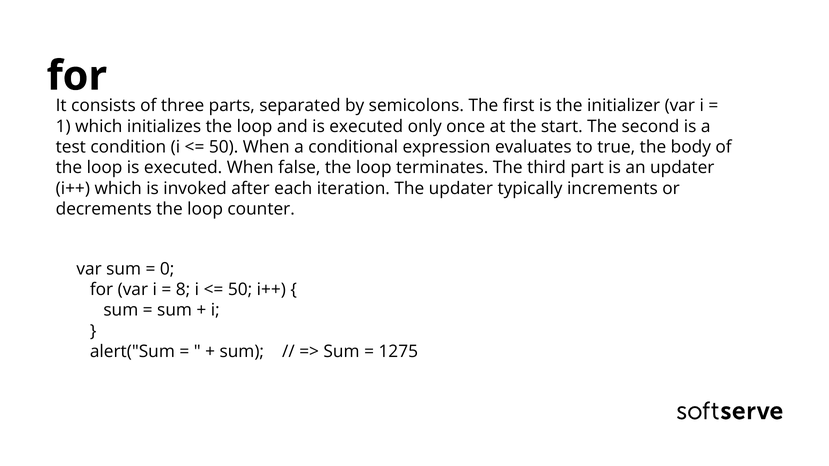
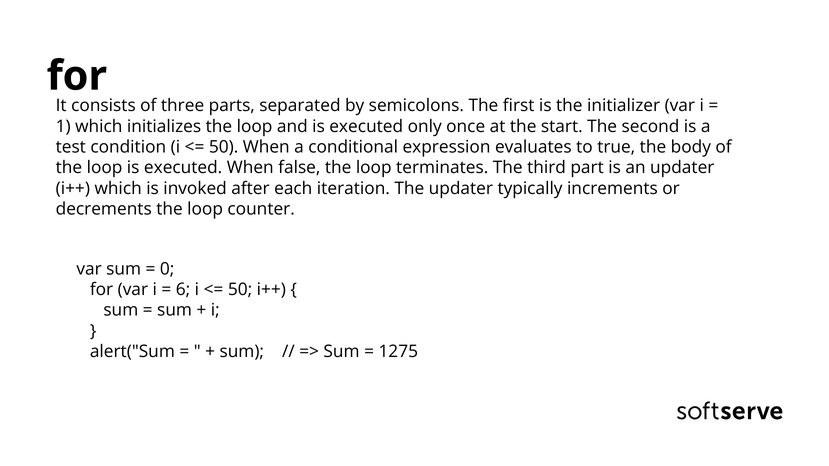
8: 8 -> 6 (183, 290)
